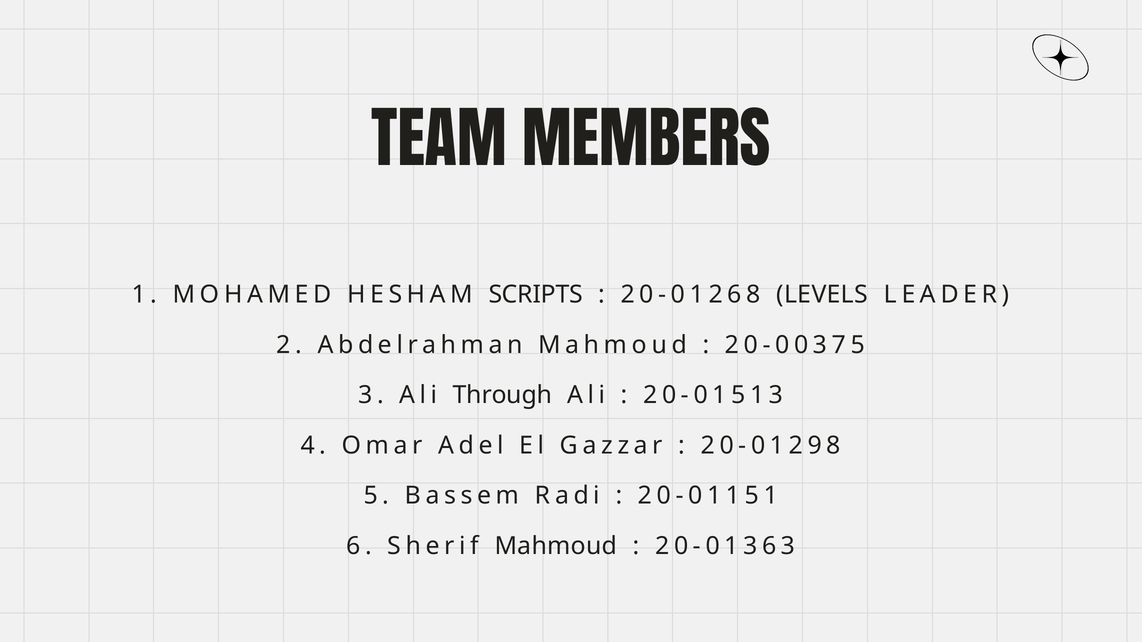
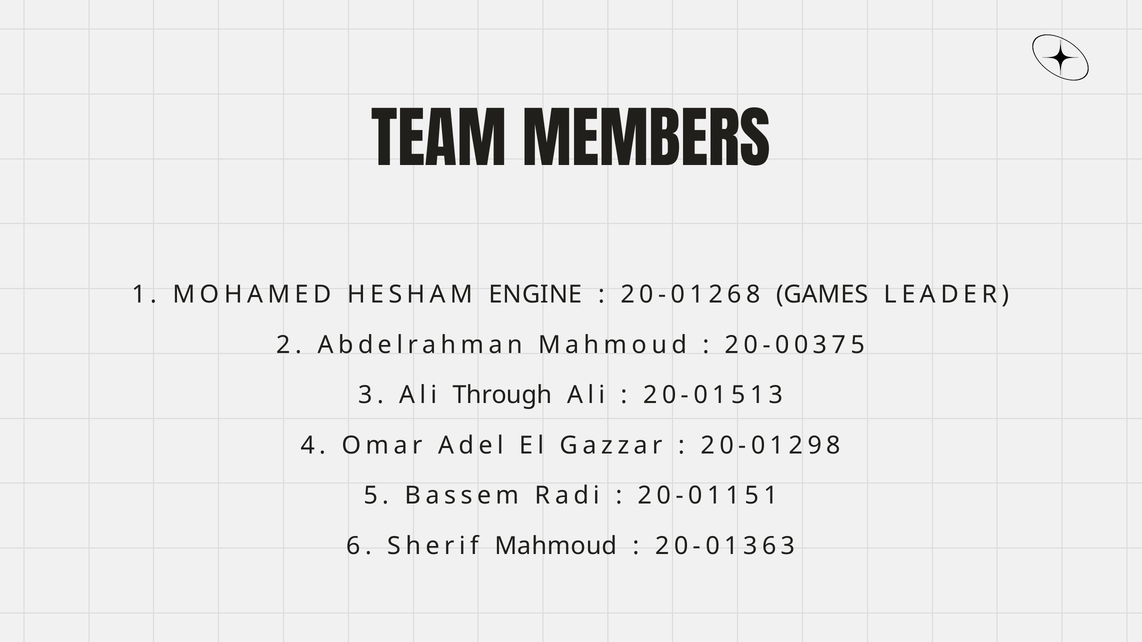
SCRIPTS: SCRIPTS -> ENGINE (536, 295)
LEVELS: LEVELS -> GAMES (822, 295)
